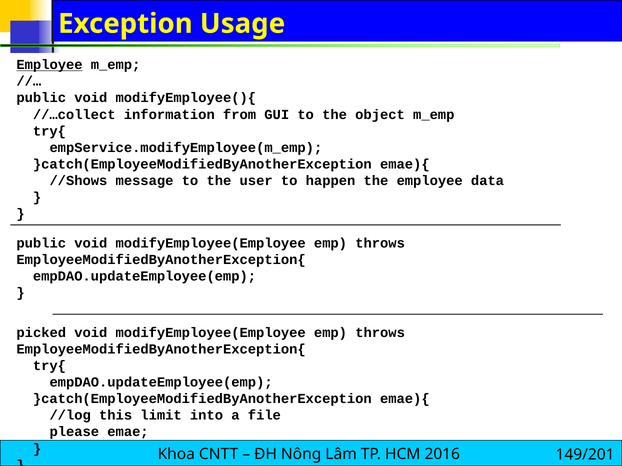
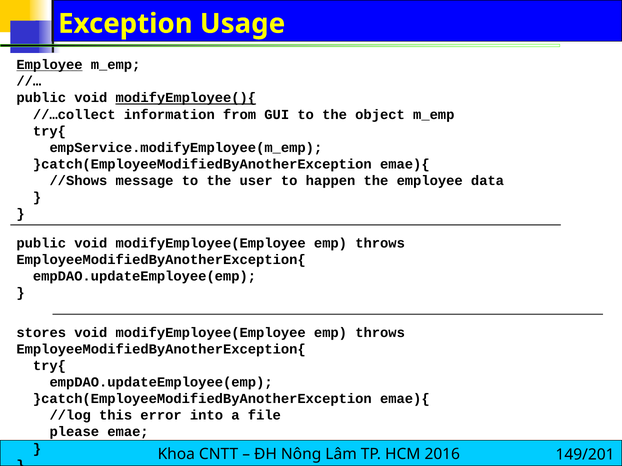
modifyEmployee(){ underline: none -> present (186, 98)
picked: picked -> stores (41, 333)
limit: limit -> error (161, 416)
